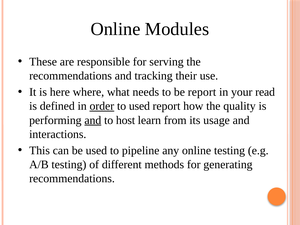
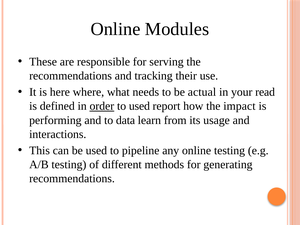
be report: report -> actual (202, 92)
quality: quality -> impact (239, 106)
and underline: present -> none (93, 120)
host: host -> data (126, 120)
